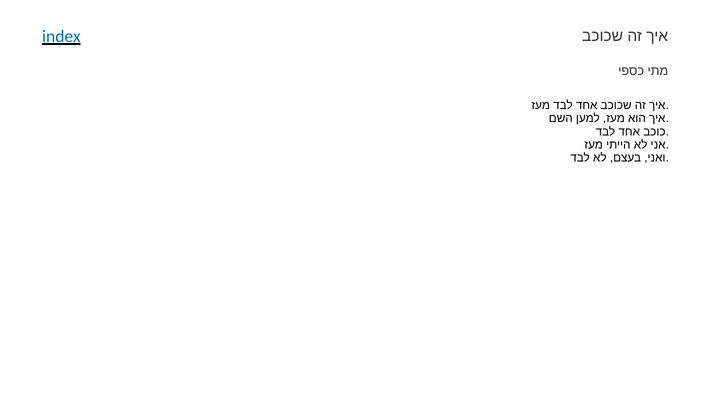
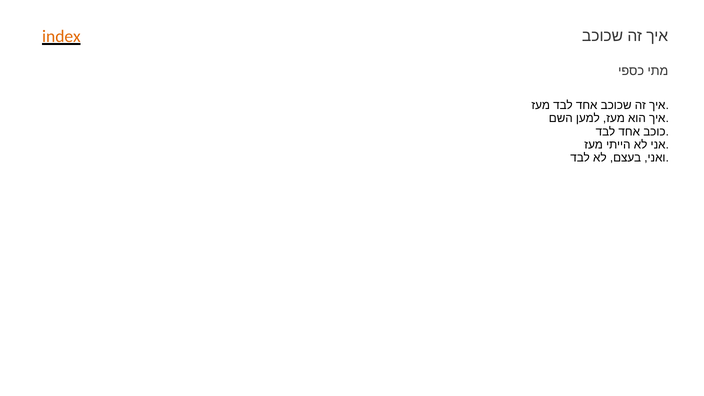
index colour: blue -> orange (61, 36)
